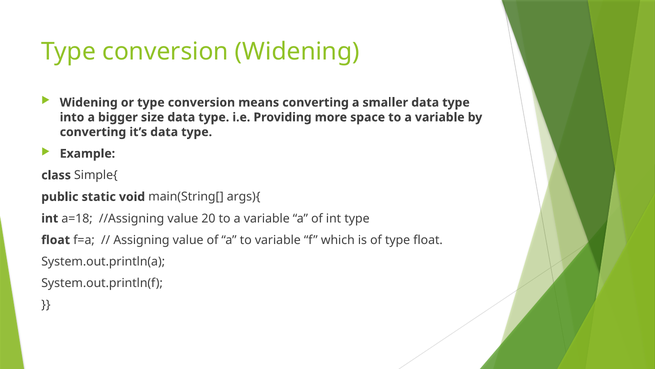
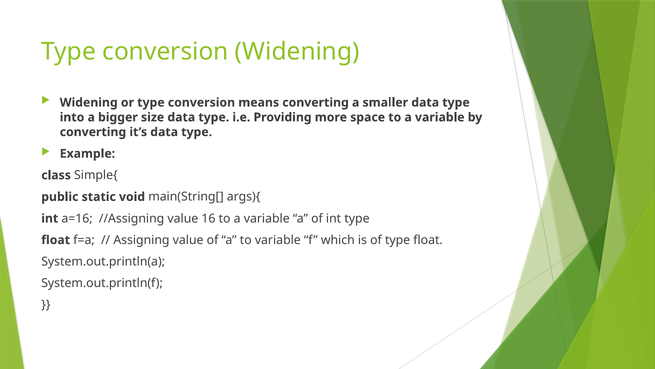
a=18: a=18 -> a=16 (77, 218)
20: 20 -> 16 (208, 218)
